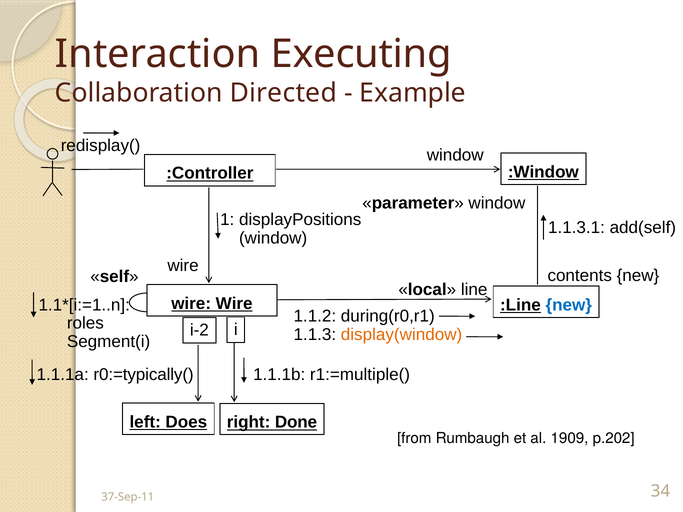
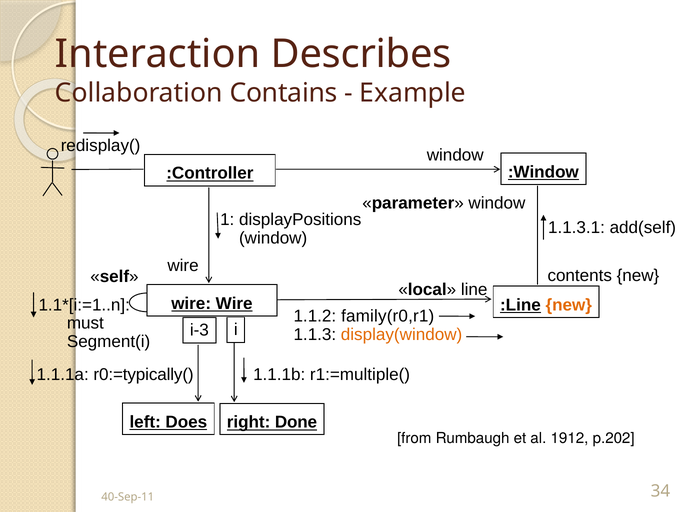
Executing: Executing -> Describes (361, 54)
Directed: Directed -> Contains (284, 93)
new colour: blue -> orange (569, 305)
during(r0,r1: during(r0,r1 -> family(r0,r1 (388, 316)
roles: roles -> must (85, 324)
i-2: i-2 -> i-3 (199, 330)
1909: 1909 -> 1912 (570, 438)
37-Sep-11: 37-Sep-11 -> 40-Sep-11 (128, 497)
